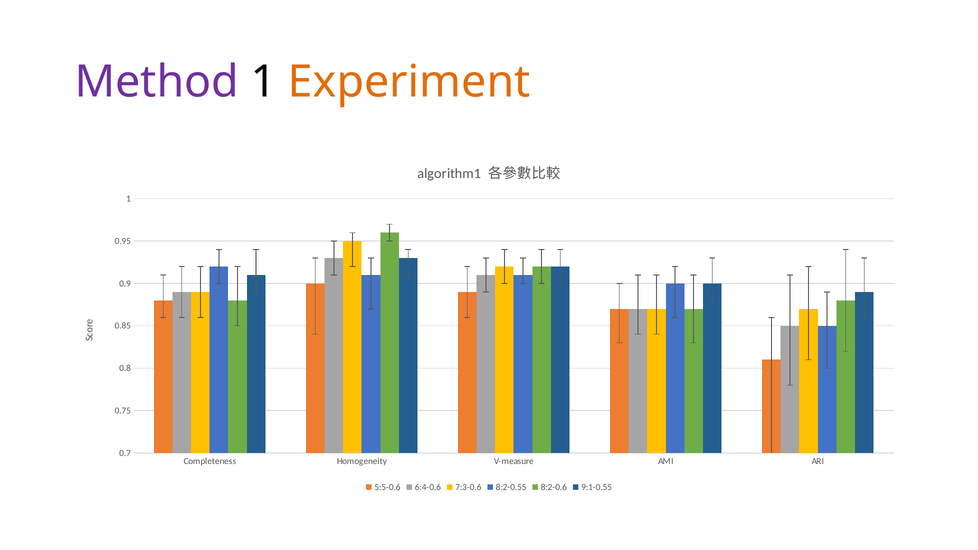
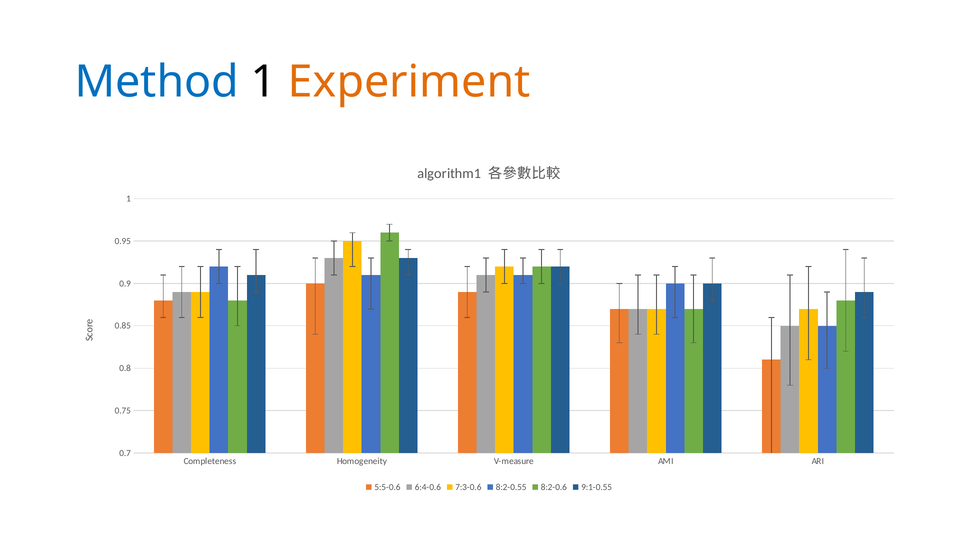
Method colour: purple -> blue (157, 82)
